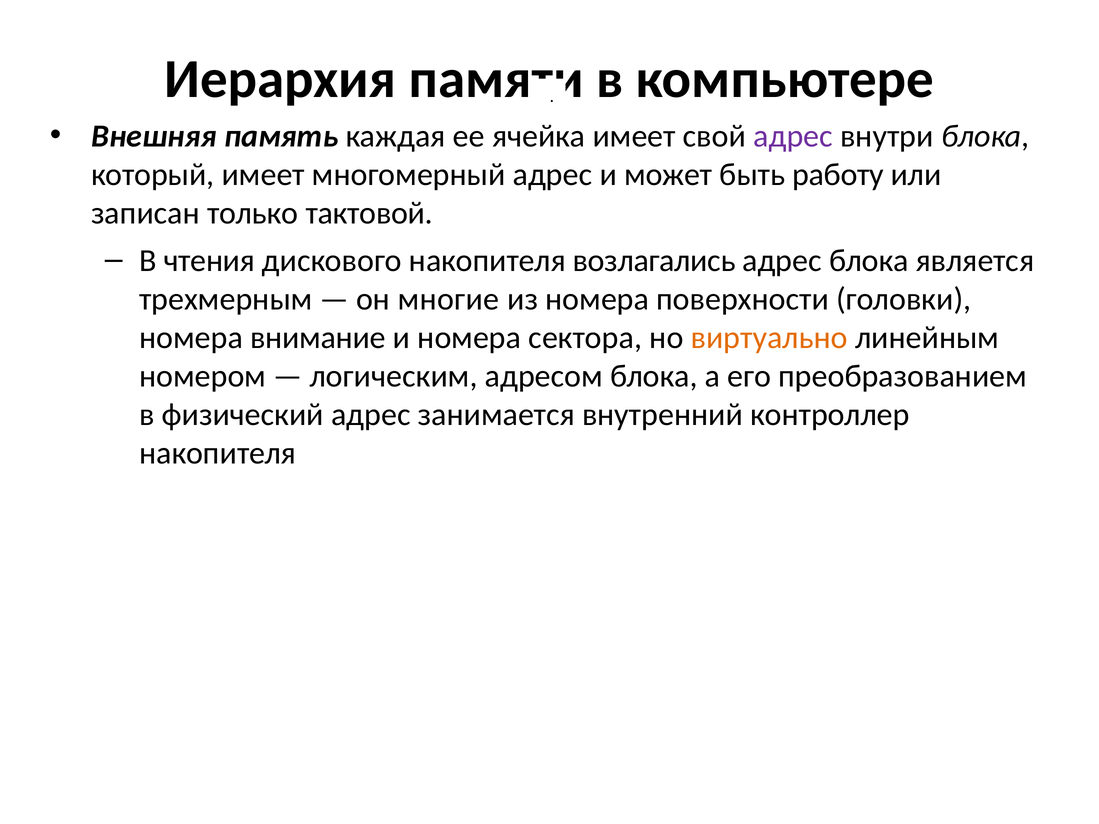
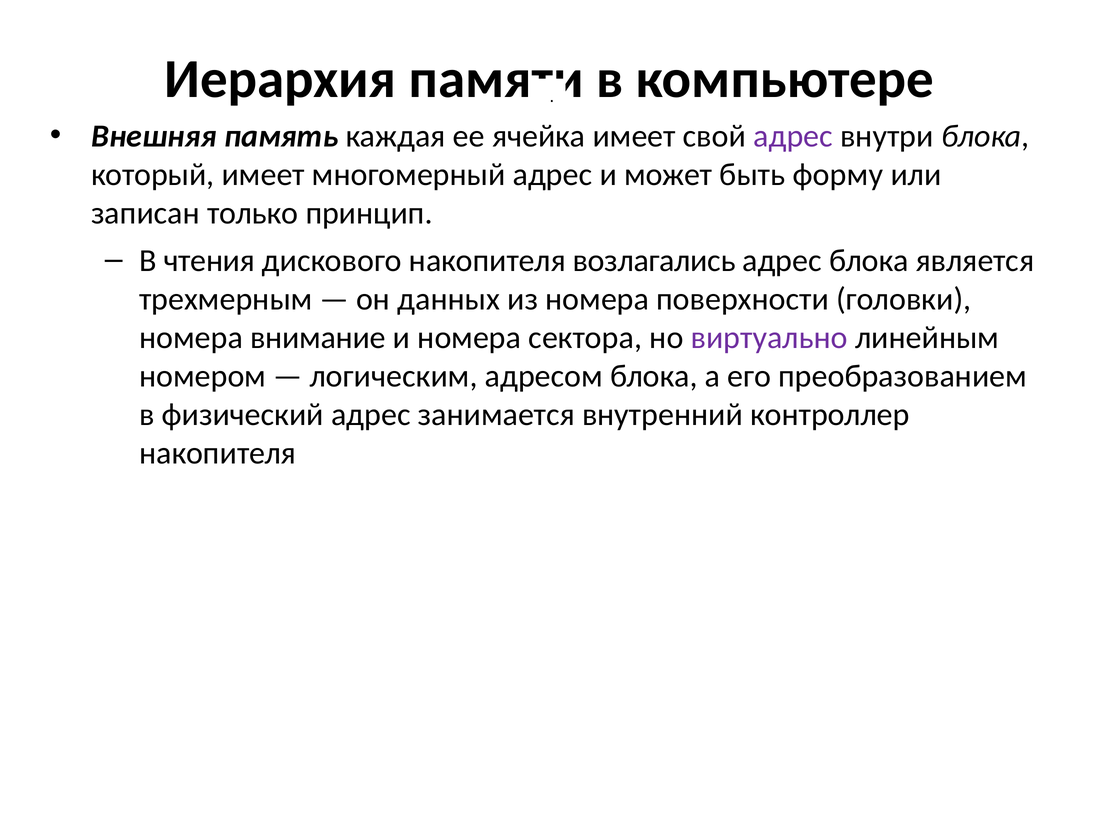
работу: работу -> форму (838, 175)
тактовой: тактовой -> принцип (369, 213)
многие: многие -> данных (449, 299)
виртуально colour: orange -> purple (769, 338)
